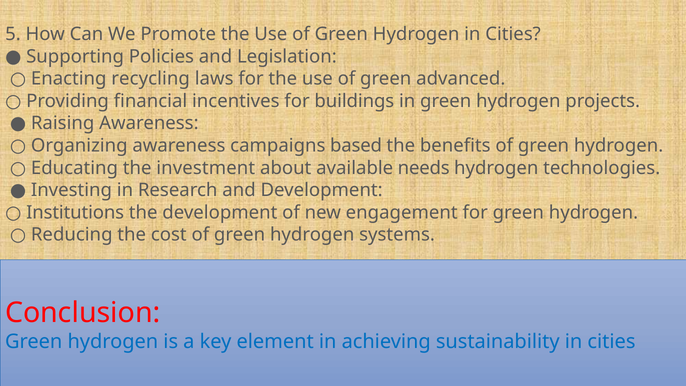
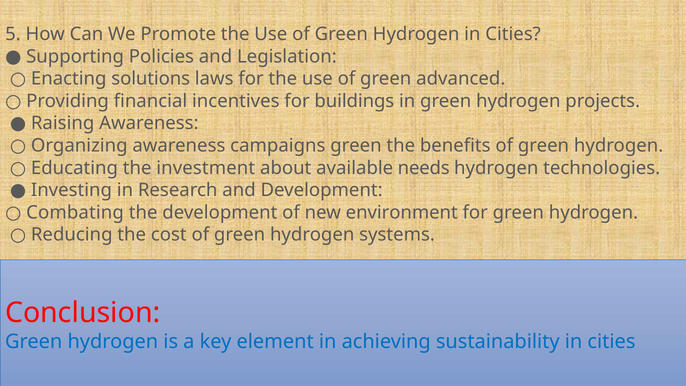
recycling: recycling -> solutions (151, 79)
campaigns based: based -> green (356, 146)
Institutions: Institutions -> Combating (75, 212)
engagement: engagement -> environment (402, 212)
